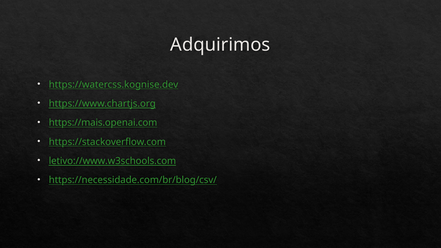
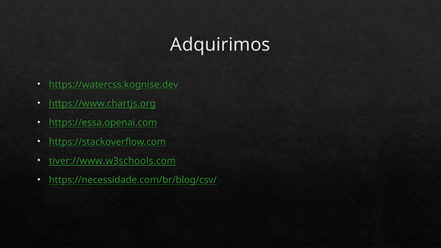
https://mais.openai.com: https://mais.openai.com -> https://essa.openai.com (103, 123)
letivo://www.w3schools.com: letivo://www.w3schools.com -> tiver://www.w3schools.com (112, 161)
